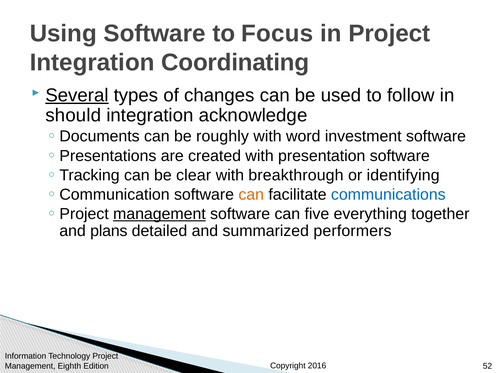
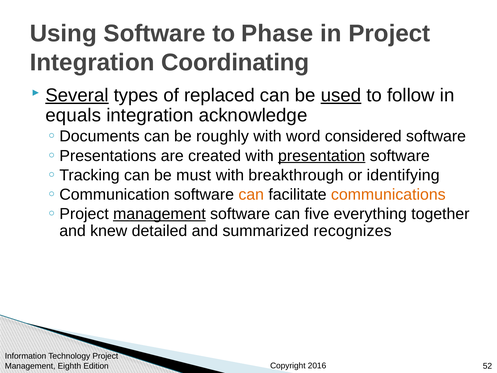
Focus: Focus -> Phase (277, 34)
changes: changes -> replaced (219, 95)
used underline: none -> present (341, 95)
should: should -> equals (73, 115)
investment: investment -> considered (363, 136)
presentation underline: none -> present (322, 156)
clear: clear -> must (194, 175)
communications colour: blue -> orange (388, 194)
plans: plans -> knew (109, 231)
performers: performers -> recognizes (353, 231)
